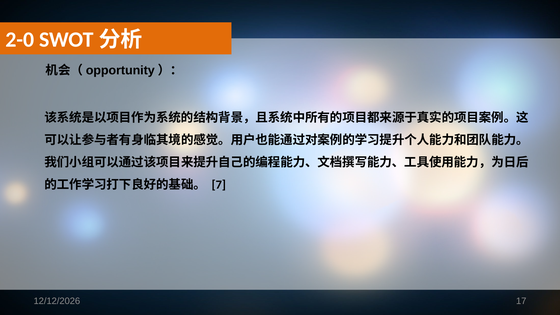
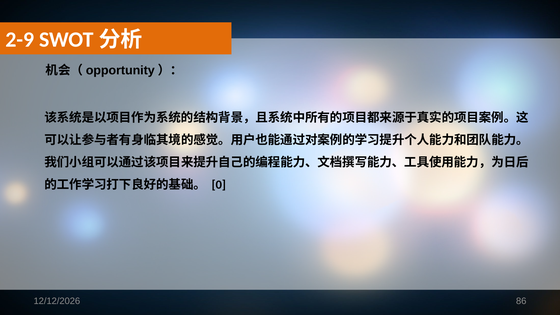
2-0: 2-0 -> 2-9 (20, 40)
7: 7 -> 0 (219, 185)
17: 17 -> 86 (521, 301)
